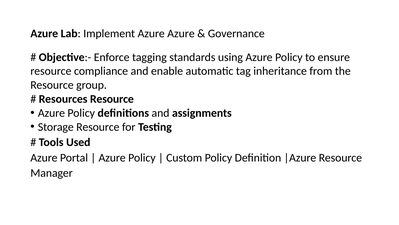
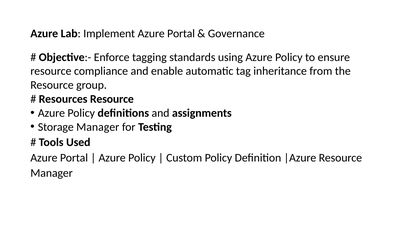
Implement Azure Azure: Azure -> Portal (181, 34)
Storage Resource: Resource -> Manager (98, 127)
